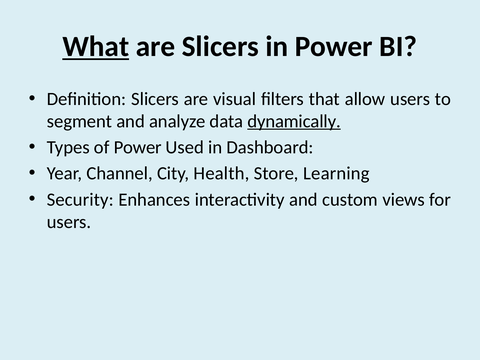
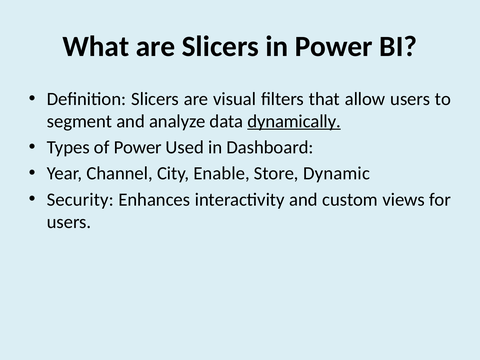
What underline: present -> none (96, 46)
Health: Health -> Enable (222, 173)
Learning: Learning -> Dynamic (336, 173)
